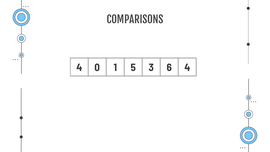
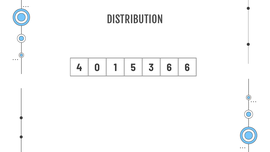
COMPARISONS: COMPARISONS -> DISTRIBUTION (135, 20)
6 4: 4 -> 6 (187, 68)
